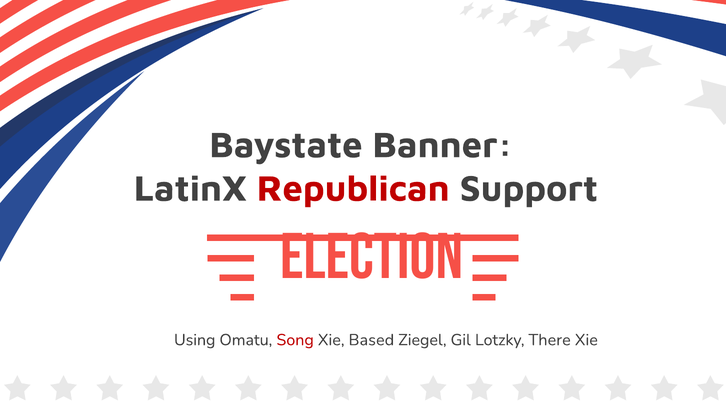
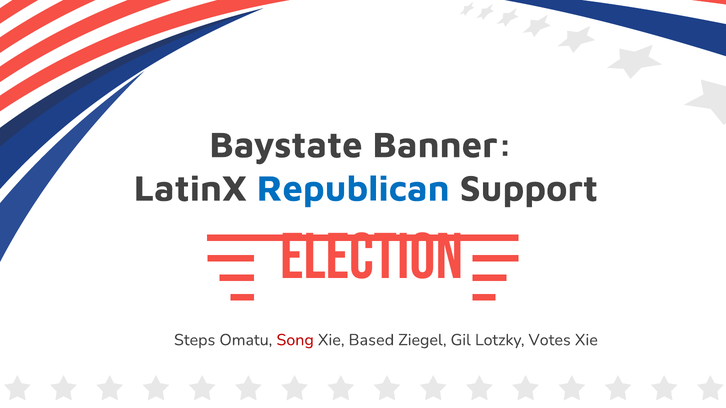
Republican colour: red -> blue (353, 189)
Using: Using -> Steps (195, 340)
There: There -> Votes (550, 340)
